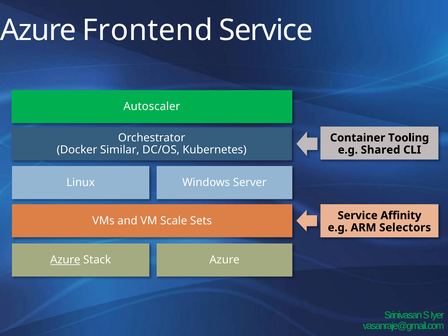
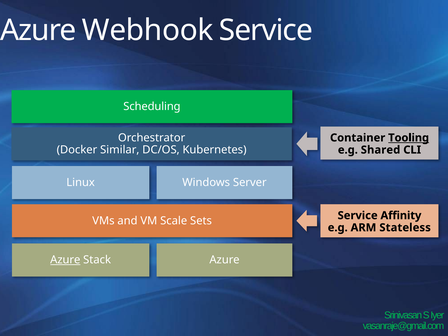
Frontend: Frontend -> Webhook (148, 30)
Autoscaler: Autoscaler -> Scheduling (152, 107)
Tooling underline: none -> present (409, 138)
Selectors: Selectors -> Stateless (405, 228)
